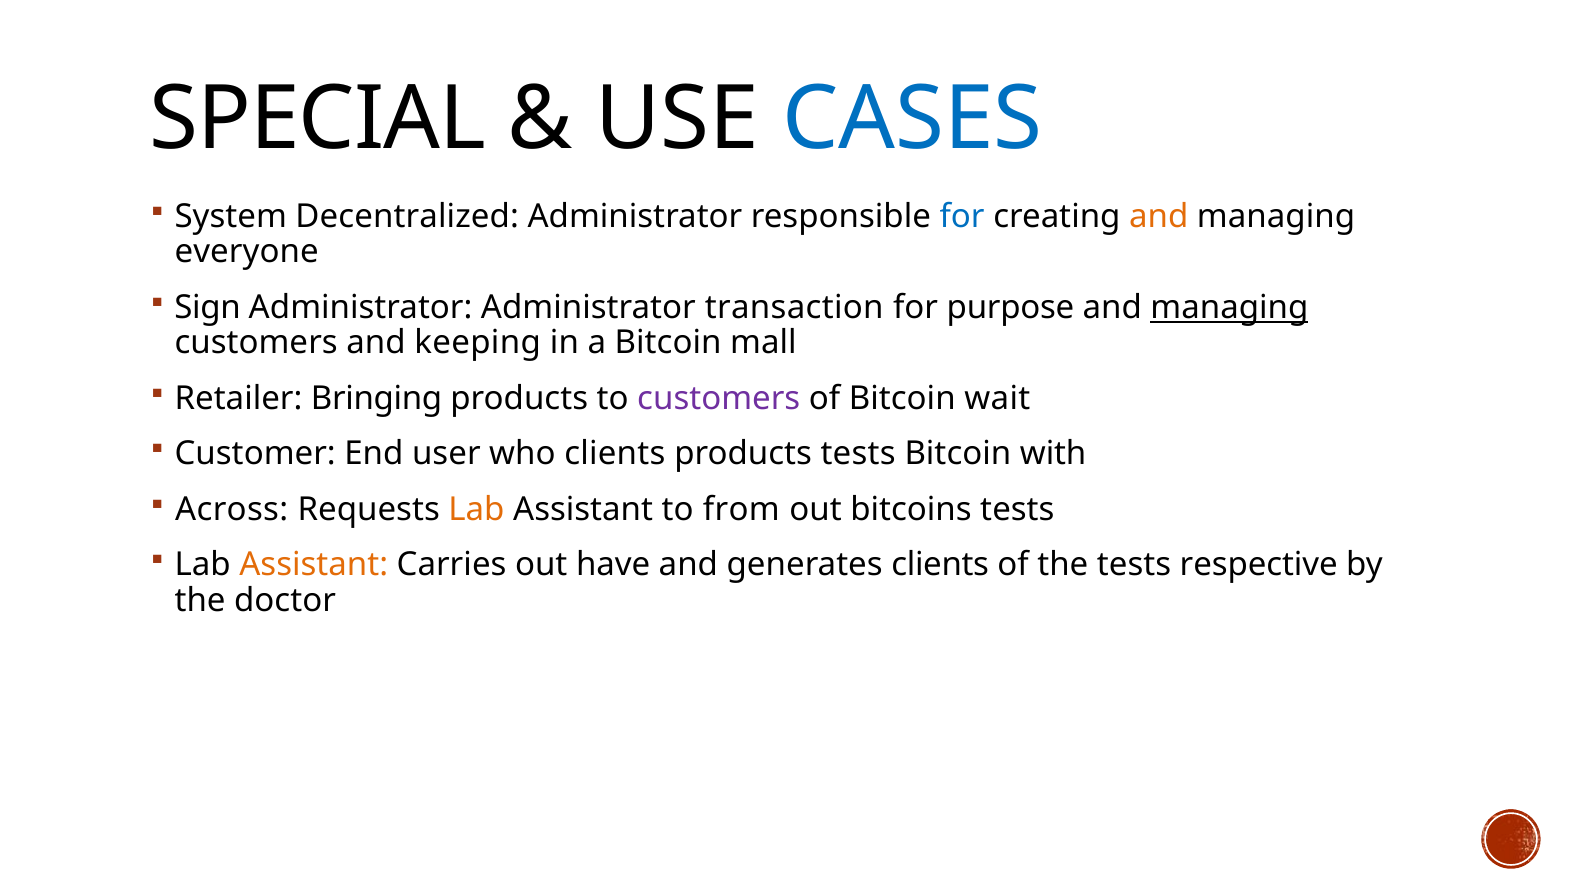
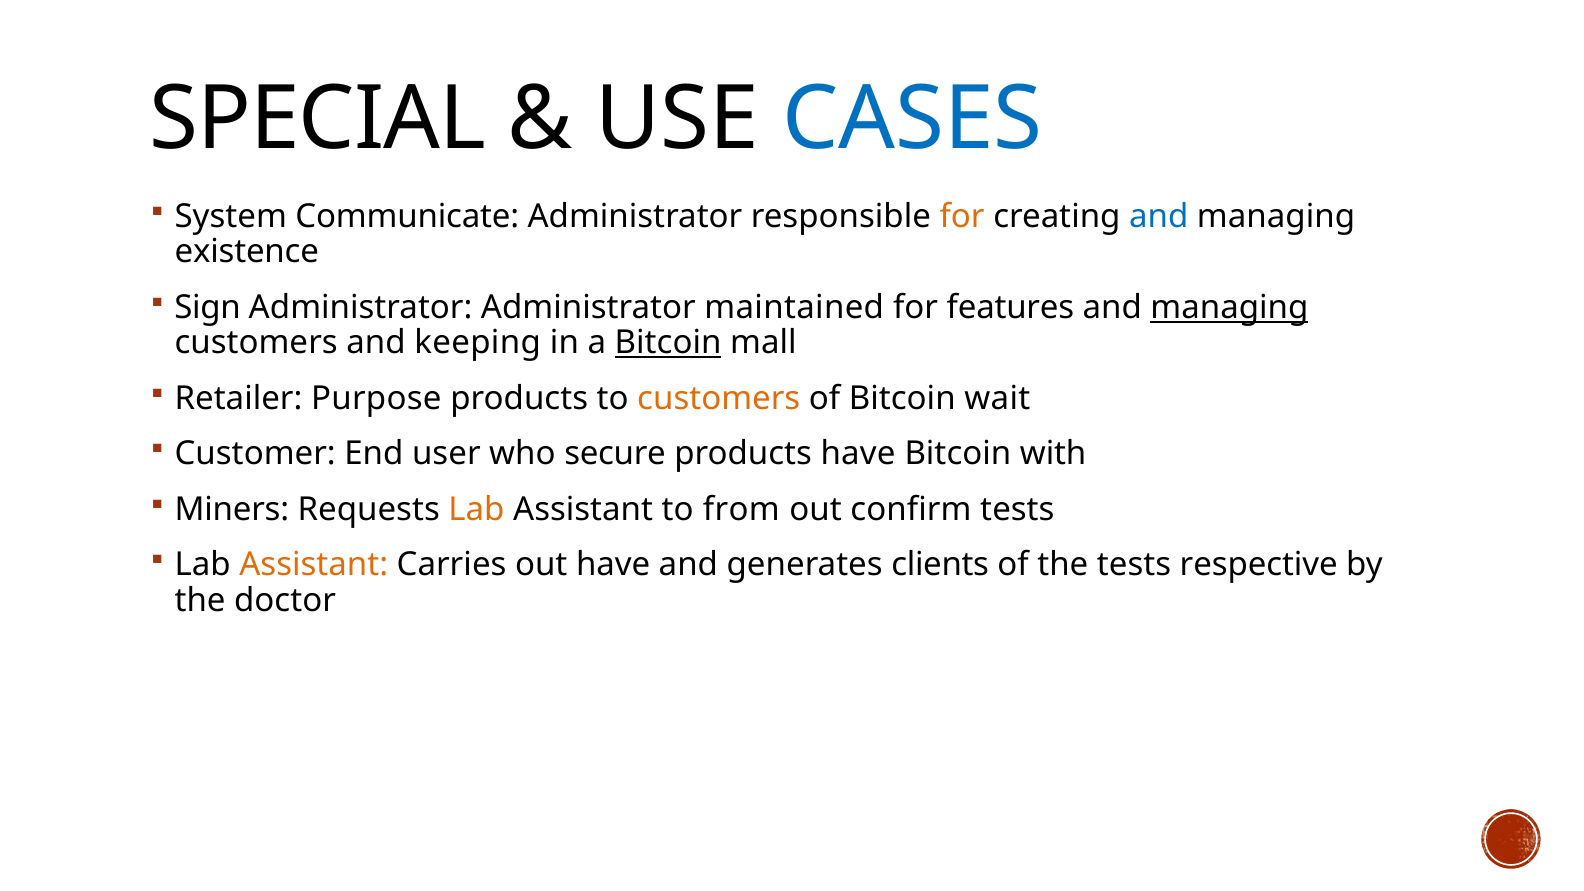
Decentralized: Decentralized -> Communicate (407, 216)
for colour: blue -> orange (962, 216)
and colour: orange -> blue (1159, 216)
everyone: everyone -> existence (247, 252)
transaction: transaction -> maintained (794, 307)
purpose: purpose -> features (1010, 307)
Bitcoin underline: none -> present (668, 343)
Bringing: Bringing -> Purpose (376, 398)
customers colour: purple -> orange (719, 398)
who clients: clients -> secure (615, 454)
products tests: tests -> have (858, 454)
Across: Across -> Miners (232, 509)
bitcoins: bitcoins -> confirm (911, 509)
